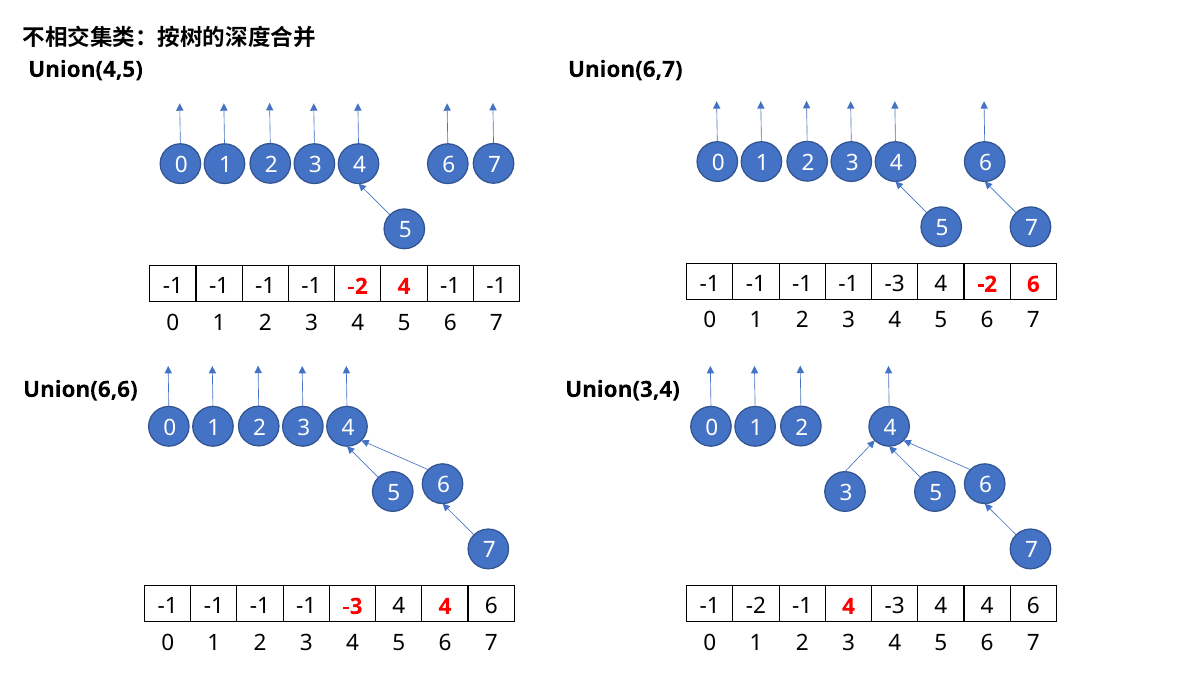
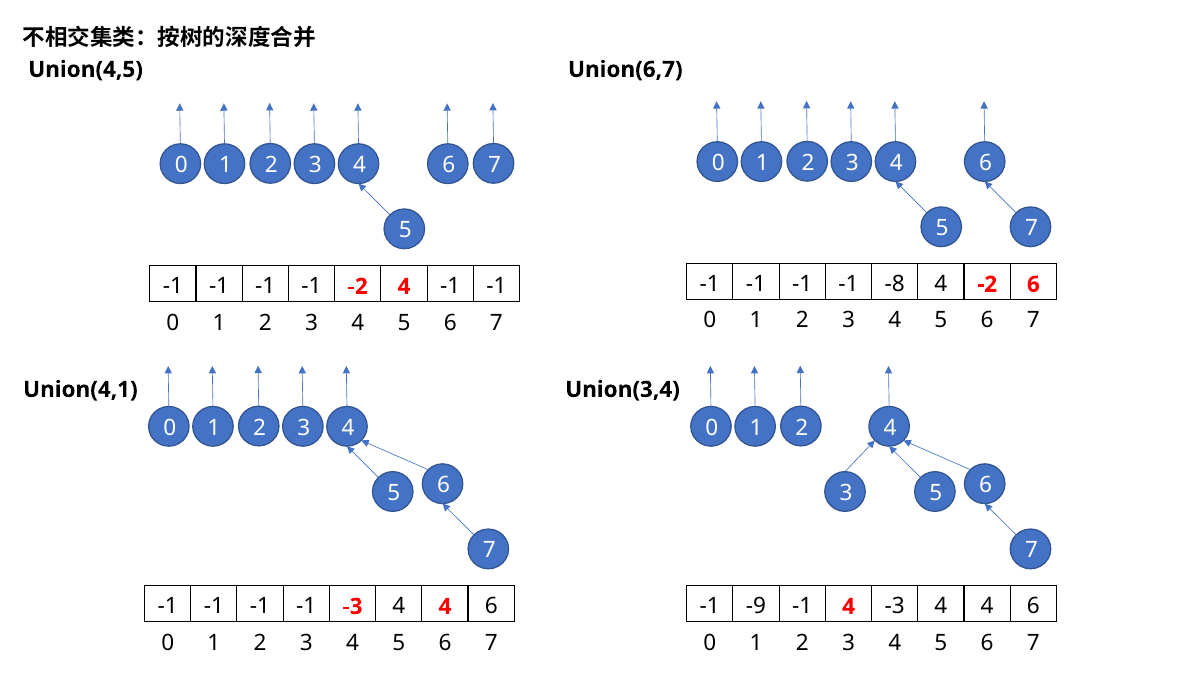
-3: -3 -> -8 (895, 285)
Union(6,6: Union(6,6 -> Union(4,1 (80, 390)
-2: -2 -> -9 (756, 607)
